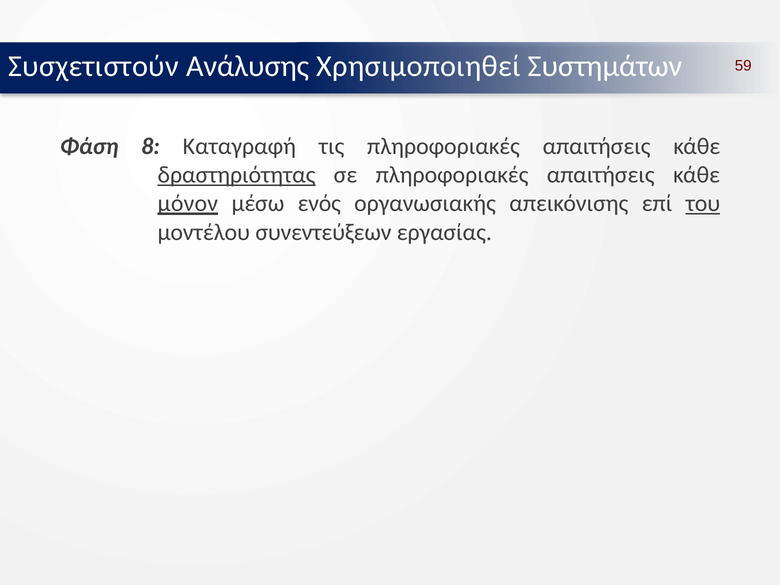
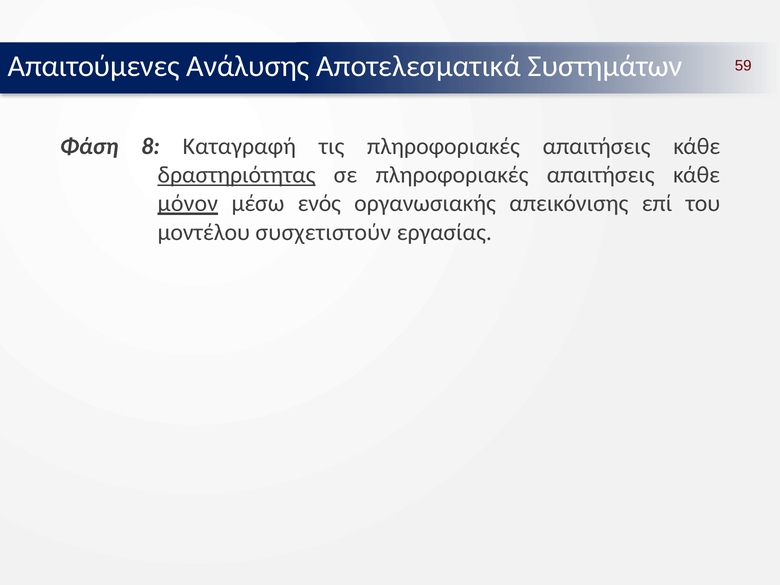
Συσχετιστούν: Συσχετιστούν -> Απαιτούμενες (94, 66)
Χρησιμοποιηθεί: Χρησιμοποιηθεί -> Αποτελεσματικά (419, 66)
του underline: present -> none (703, 204)
συνεντεύξεων: συνεντεύξεων -> συσχετιστούν (323, 232)
